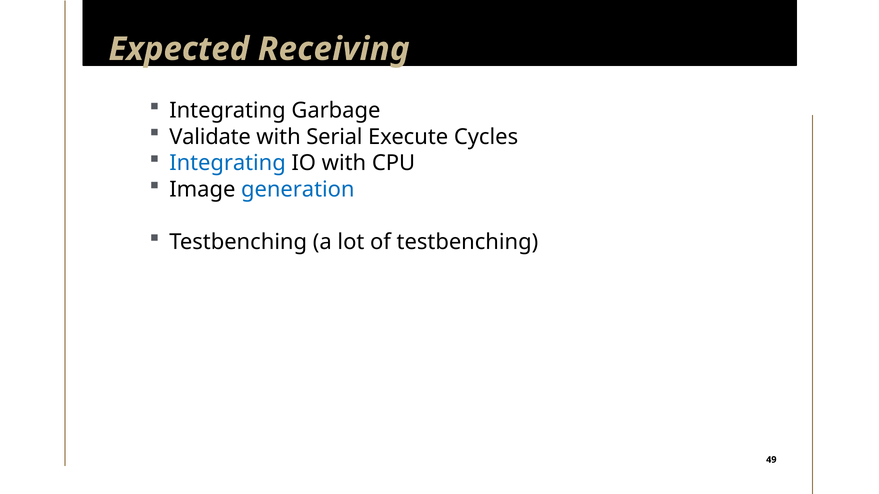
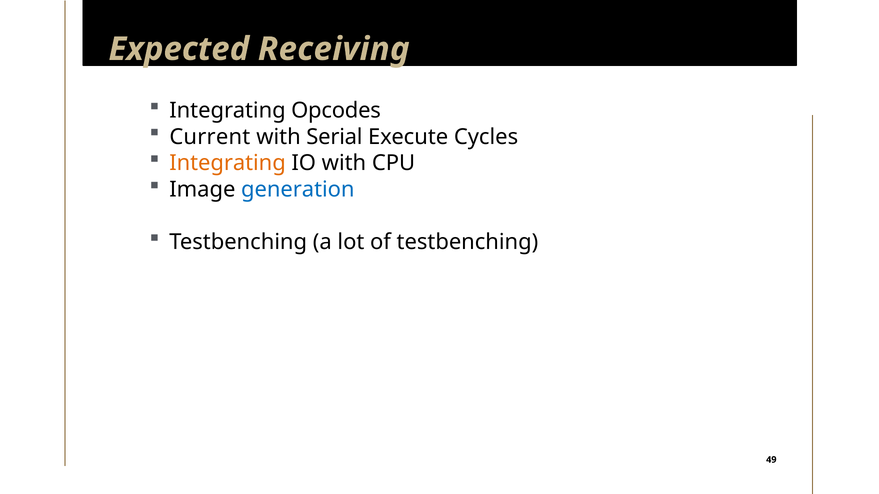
Garbage: Garbage -> Opcodes (336, 111)
Validate: Validate -> Current (210, 137)
Integrating colour: blue -> orange (228, 163)
